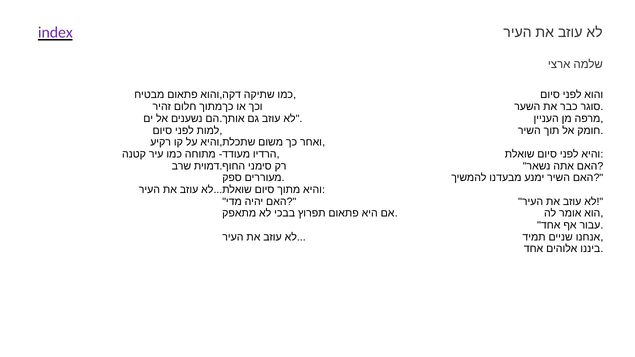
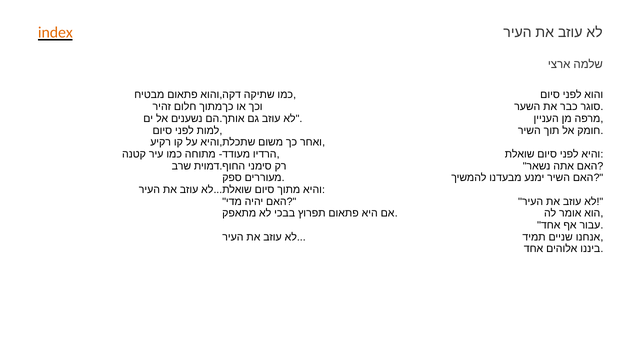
index colour: purple -> orange (55, 33)
